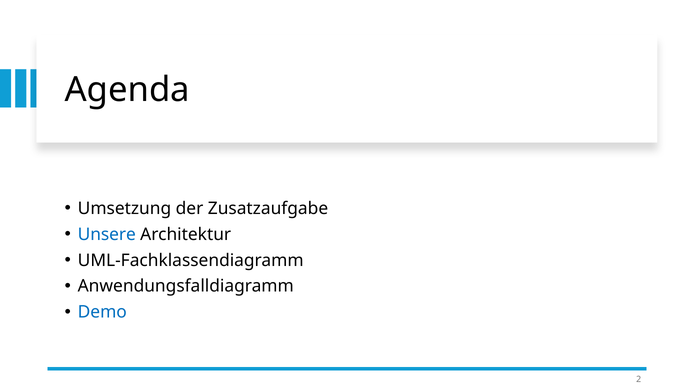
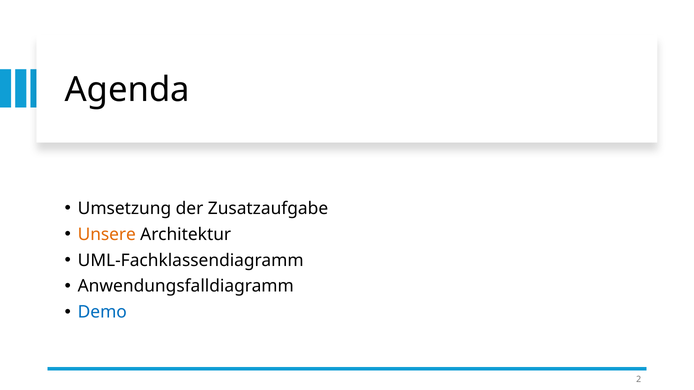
Unsere colour: blue -> orange (107, 235)
